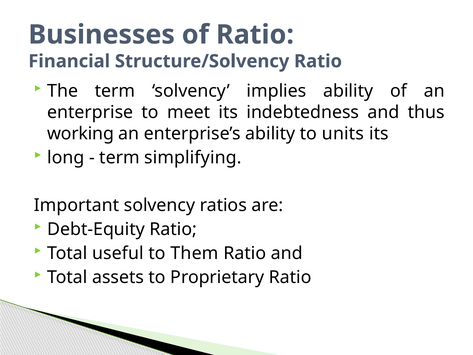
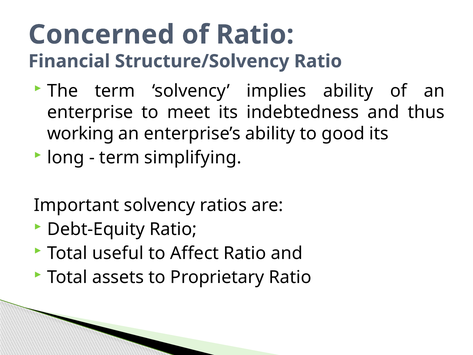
Businesses: Businesses -> Concerned (101, 35)
units: units -> good (343, 133)
Them: Them -> Affect (195, 253)
